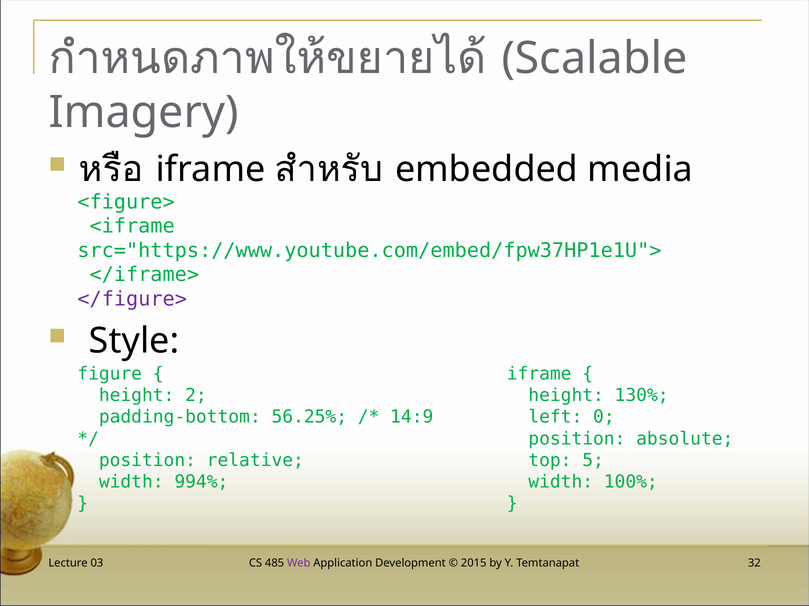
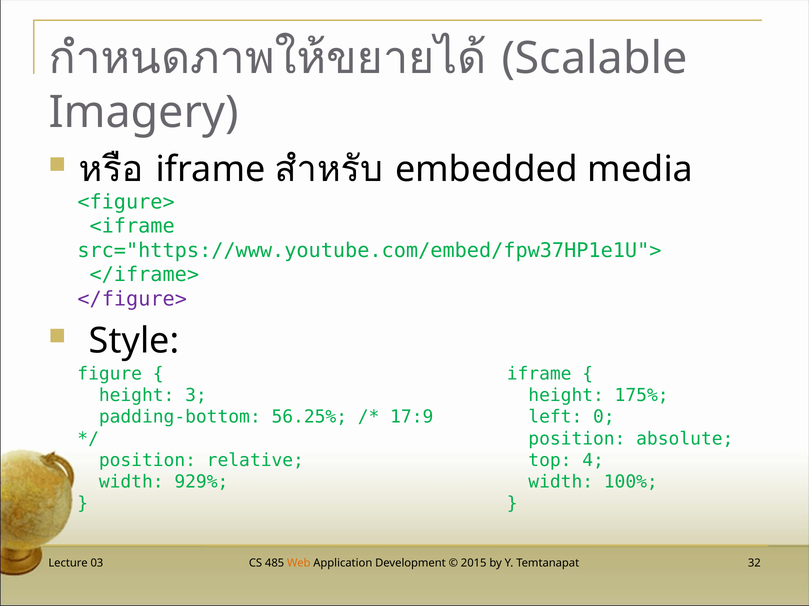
2: 2 -> 3 (196, 396)
130%: 130% -> 175% (642, 396)
14:9: 14:9 -> 17:9 (412, 418)
5: 5 -> 4 (593, 461)
994%: 994% -> 929% (201, 482)
Web colour: purple -> orange (299, 564)
